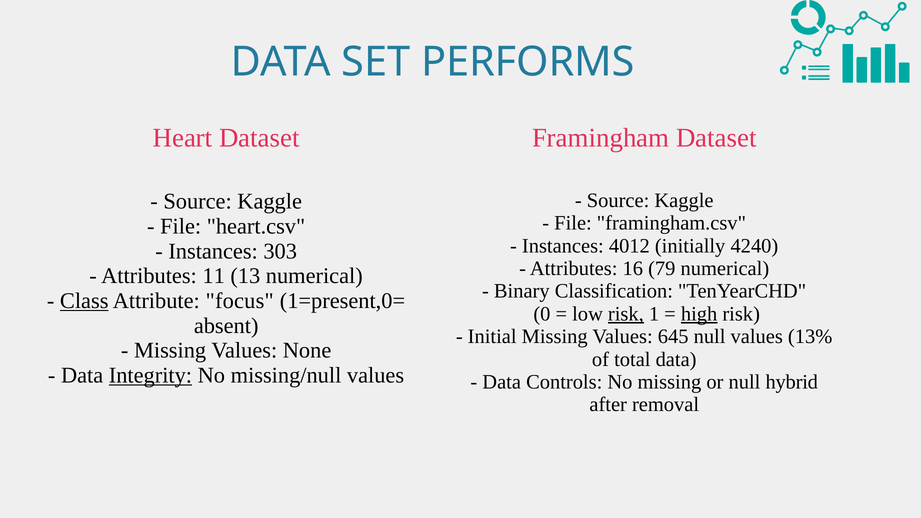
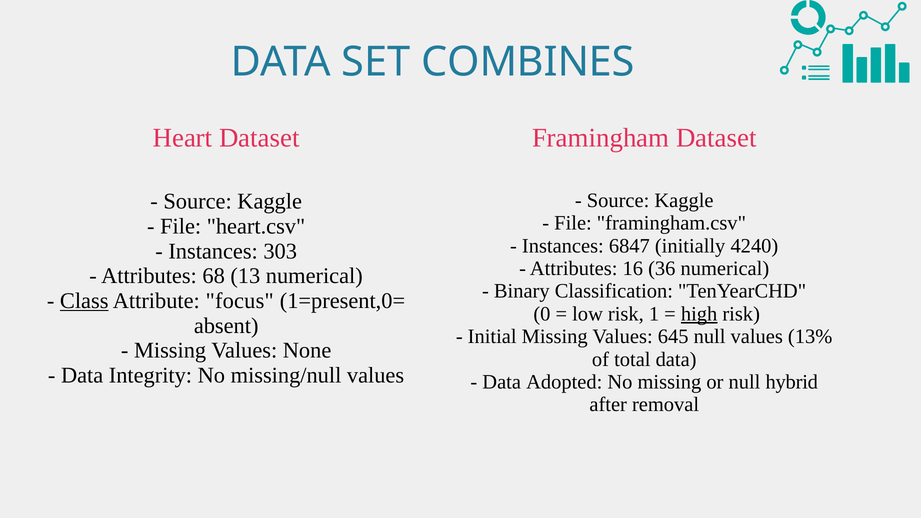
PERFORMS: PERFORMS -> COMBINES (528, 62)
4012: 4012 -> 6847 (629, 246)
79: 79 -> 36 (662, 268)
11: 11 -> 68 (214, 276)
risk underline: present -> none (626, 314)
Integrity underline: present -> none (150, 375)
Controls: Controls -> Adopted (564, 382)
